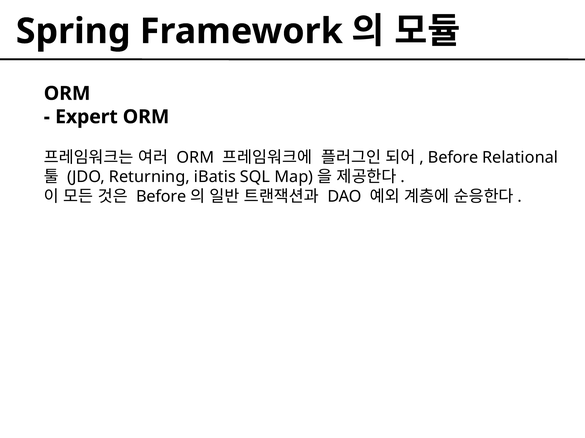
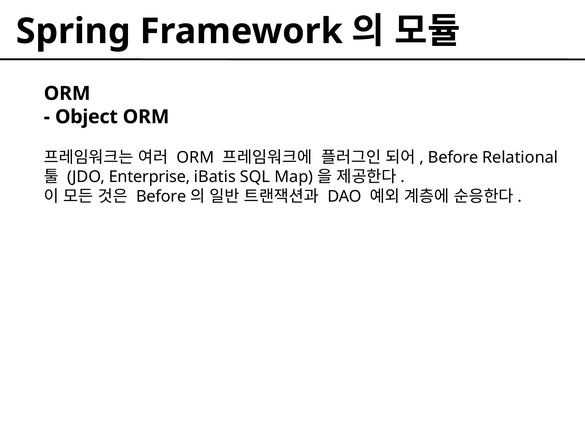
Expert: Expert -> Object (86, 117)
Returning: Returning -> Enterprise (149, 177)
